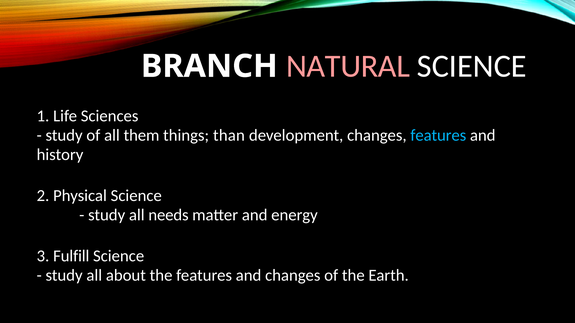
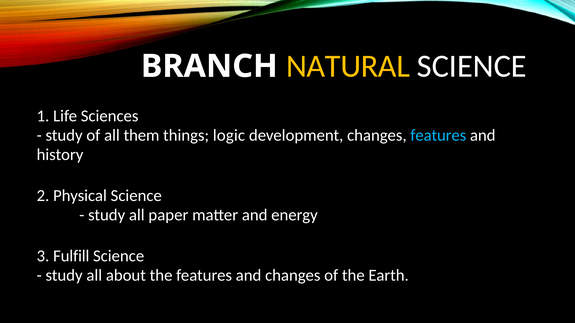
NATURAL colour: pink -> yellow (348, 66)
than: than -> logic (229, 136)
needs: needs -> paper (168, 215)
